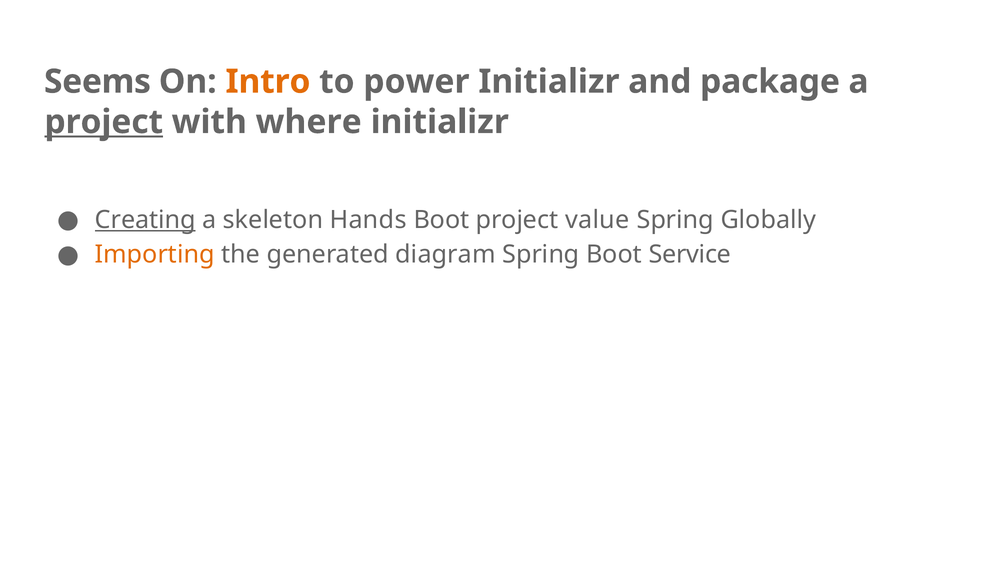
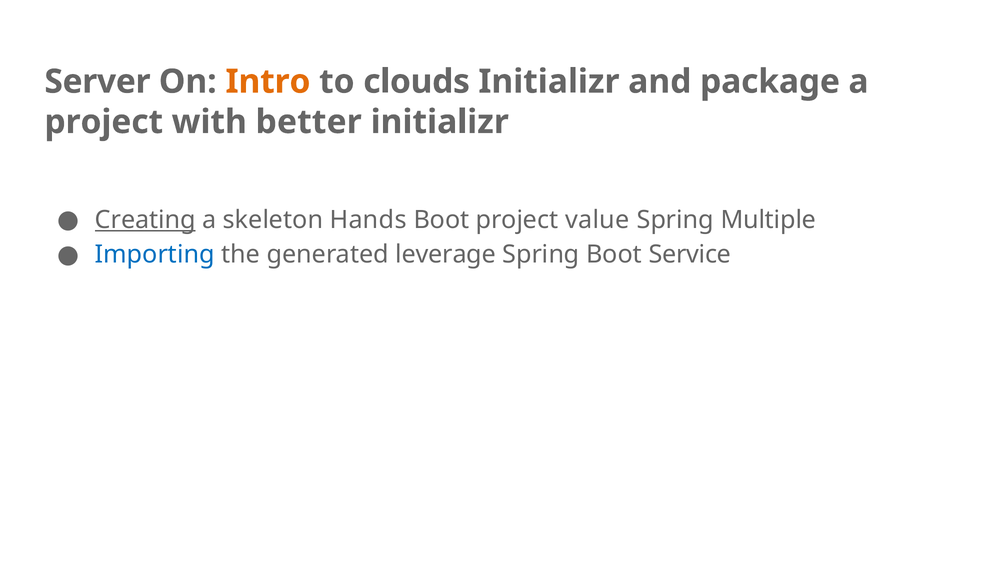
Seems: Seems -> Server (97, 82)
power: power -> clouds (417, 82)
project underline: present -> none (104, 122)
where: where -> better (309, 122)
Globally: Globally -> Multiple (768, 220)
Importing colour: orange -> blue (155, 255)
diagram: diagram -> leverage (446, 255)
